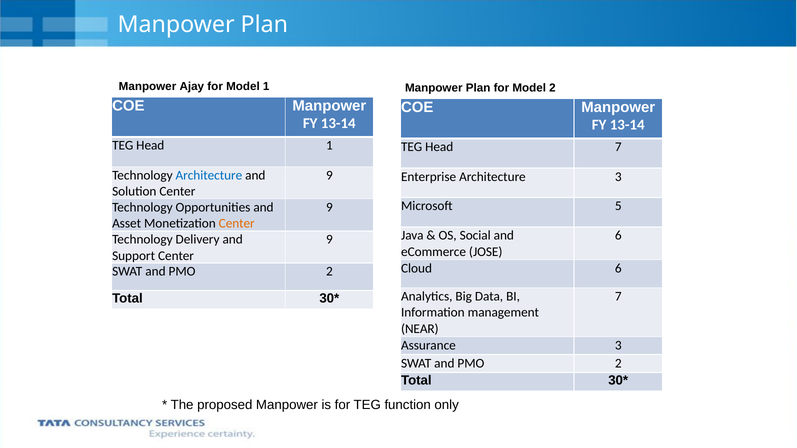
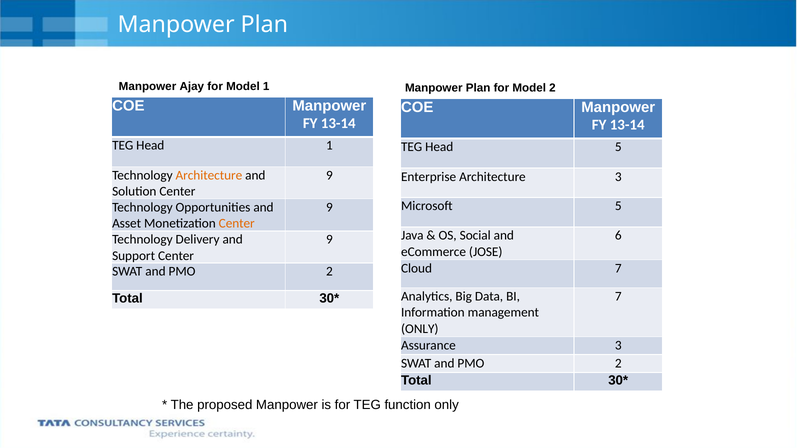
Head 7: 7 -> 5 (618, 147)
Architecture colour: blue -> orange (209, 175)
Cloud 6: 6 -> 7 (618, 268)
NEAR: NEAR -> ONLY (420, 329)
